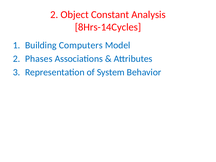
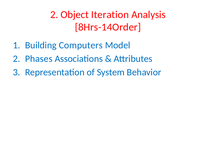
Constant: Constant -> Iteration (110, 15)
8Hrs-14Cycles: 8Hrs-14Cycles -> 8Hrs-14Order (108, 27)
